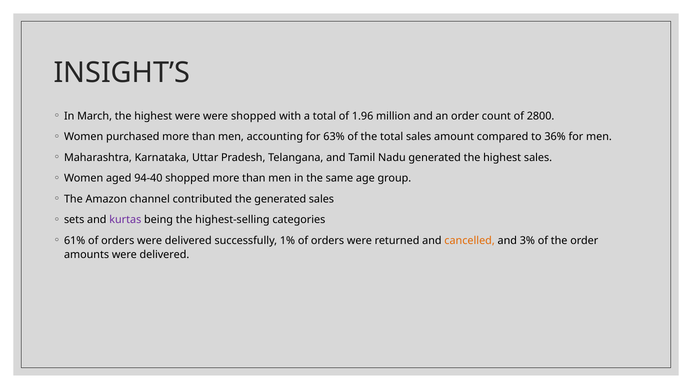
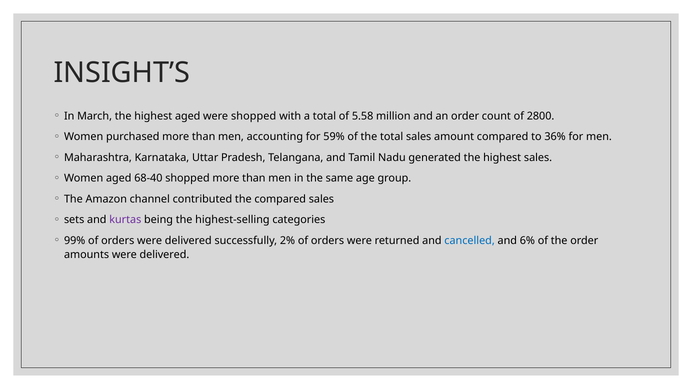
highest were: were -> aged (188, 116)
1.96: 1.96 -> 5.58 (363, 116)
63%: 63% -> 59% (334, 137)
94-40: 94-40 -> 68-40 (148, 178)
the generated: generated -> compared (280, 199)
61%: 61% -> 99% (75, 241)
1%: 1% -> 2% (288, 241)
cancelled colour: orange -> blue (470, 241)
3%: 3% -> 6% (527, 241)
